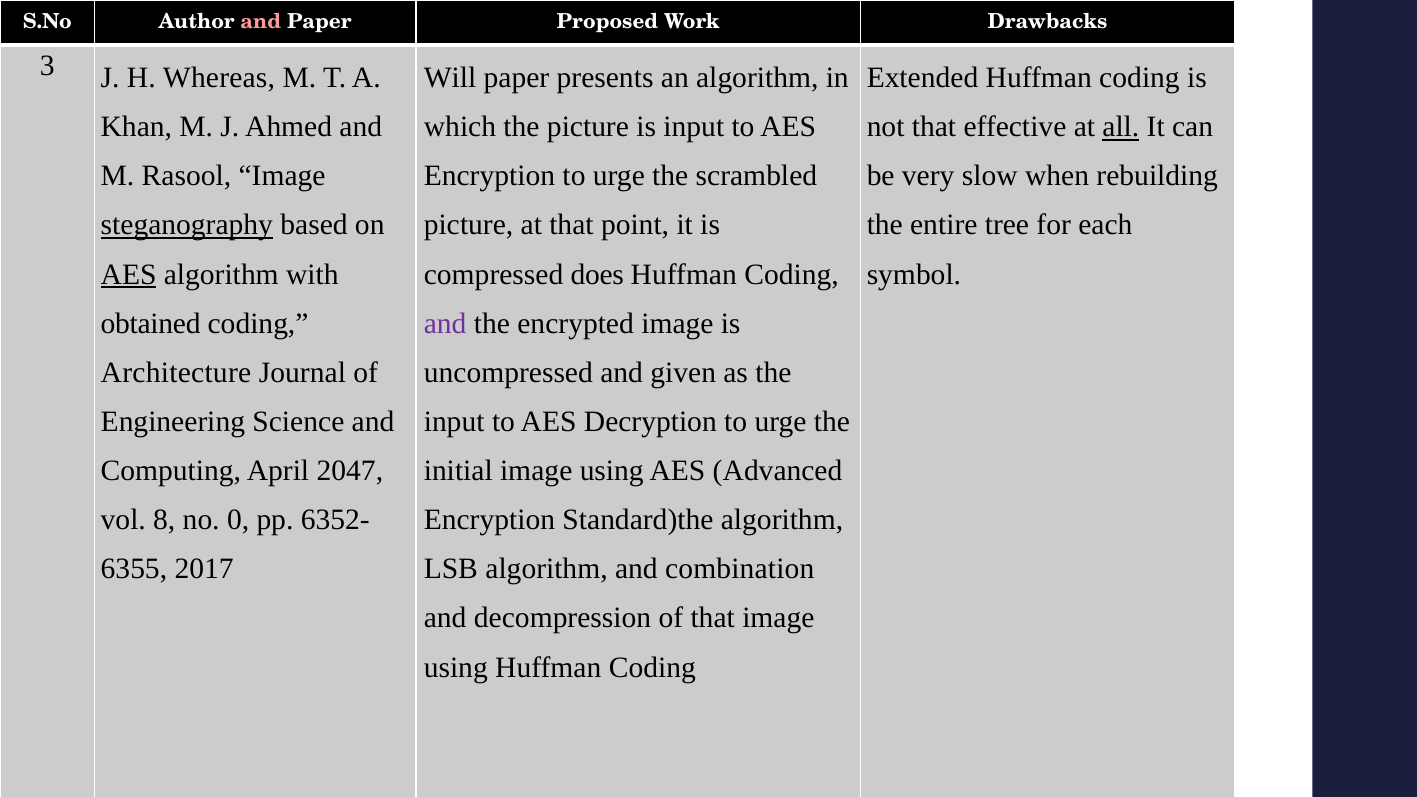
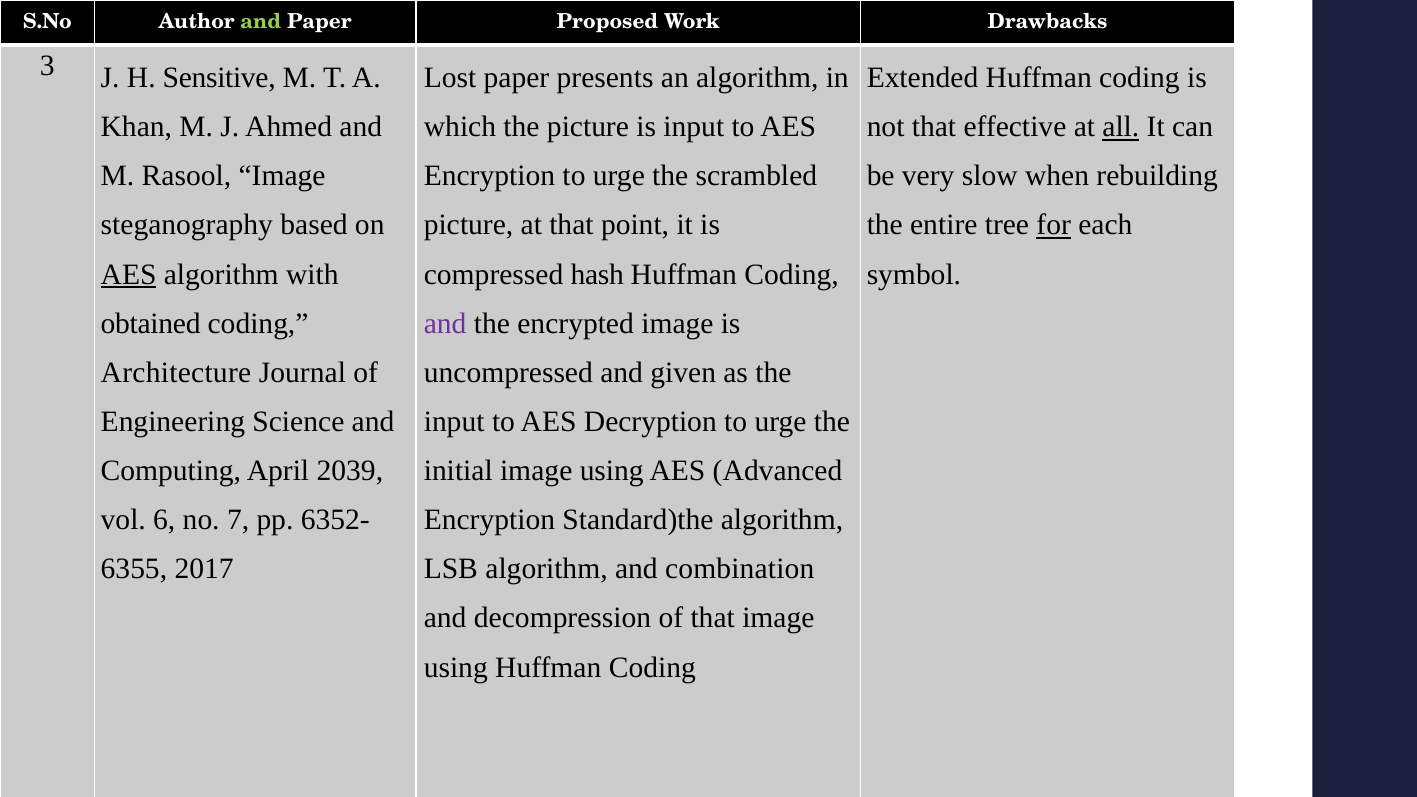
and colour: pink -> light green (261, 22)
Whereas: Whereas -> Sensitive (219, 78)
Will: Will -> Lost (450, 78)
steganography underline: present -> none (187, 225)
for underline: none -> present (1054, 225)
does: does -> hash (597, 274)
2047: 2047 -> 2039 (350, 471)
8: 8 -> 6 (164, 520)
0: 0 -> 7 (238, 520)
